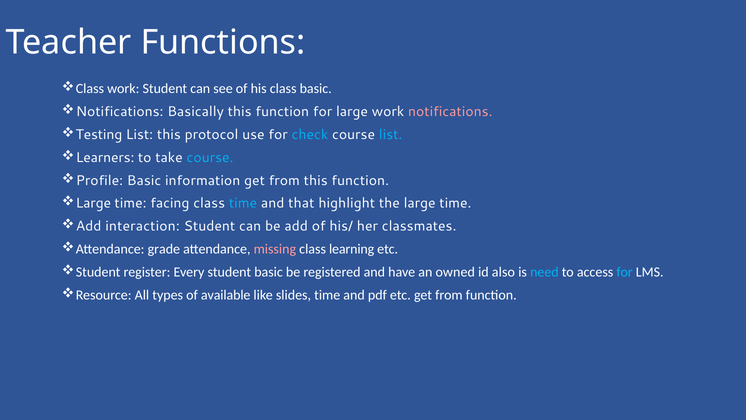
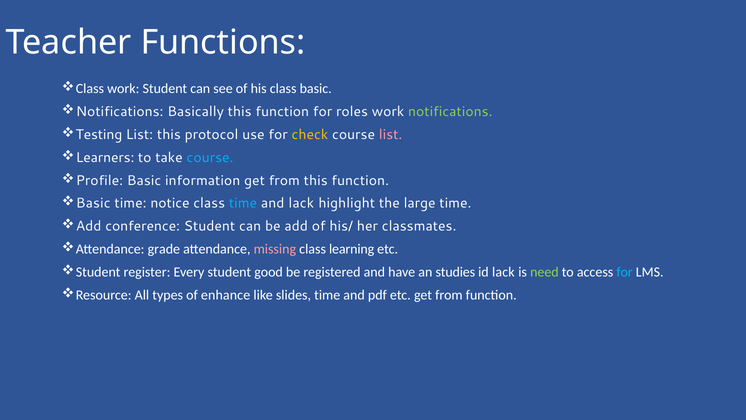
for large: large -> roles (352, 112)
notifications colour: pink -> light green (450, 112)
check colour: light blue -> yellow (310, 135)
list colour: light blue -> pink (391, 135)
Large: Large -> Basic (93, 203)
facing: facing -> notice (170, 203)
and that: that -> lack (301, 203)
interaction: interaction -> conference (143, 226)
student basic: basic -> good (269, 272)
owned: owned -> studies (455, 272)
id also: also -> lack (503, 272)
need colour: light blue -> light green (544, 272)
available: available -> enhance (226, 295)
